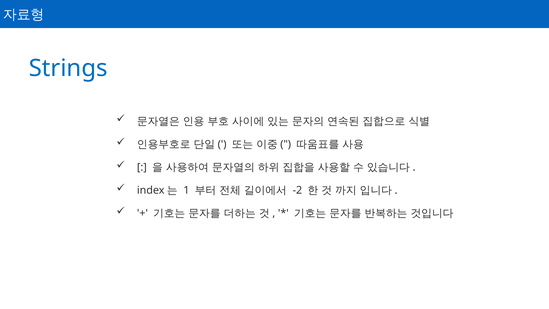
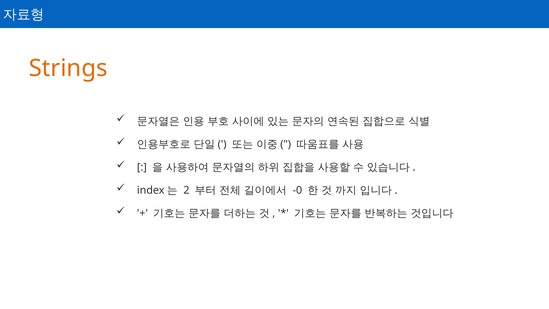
Strings colour: blue -> orange (68, 68)
1: 1 -> 2 (186, 190)
-2: -2 -> -0 (297, 190)
